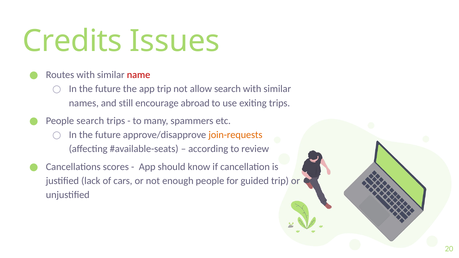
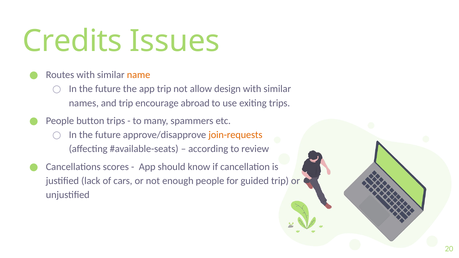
name colour: red -> orange (139, 75)
allow search: search -> design (227, 89)
and still: still -> trip (126, 103)
People search: search -> button (90, 121)
